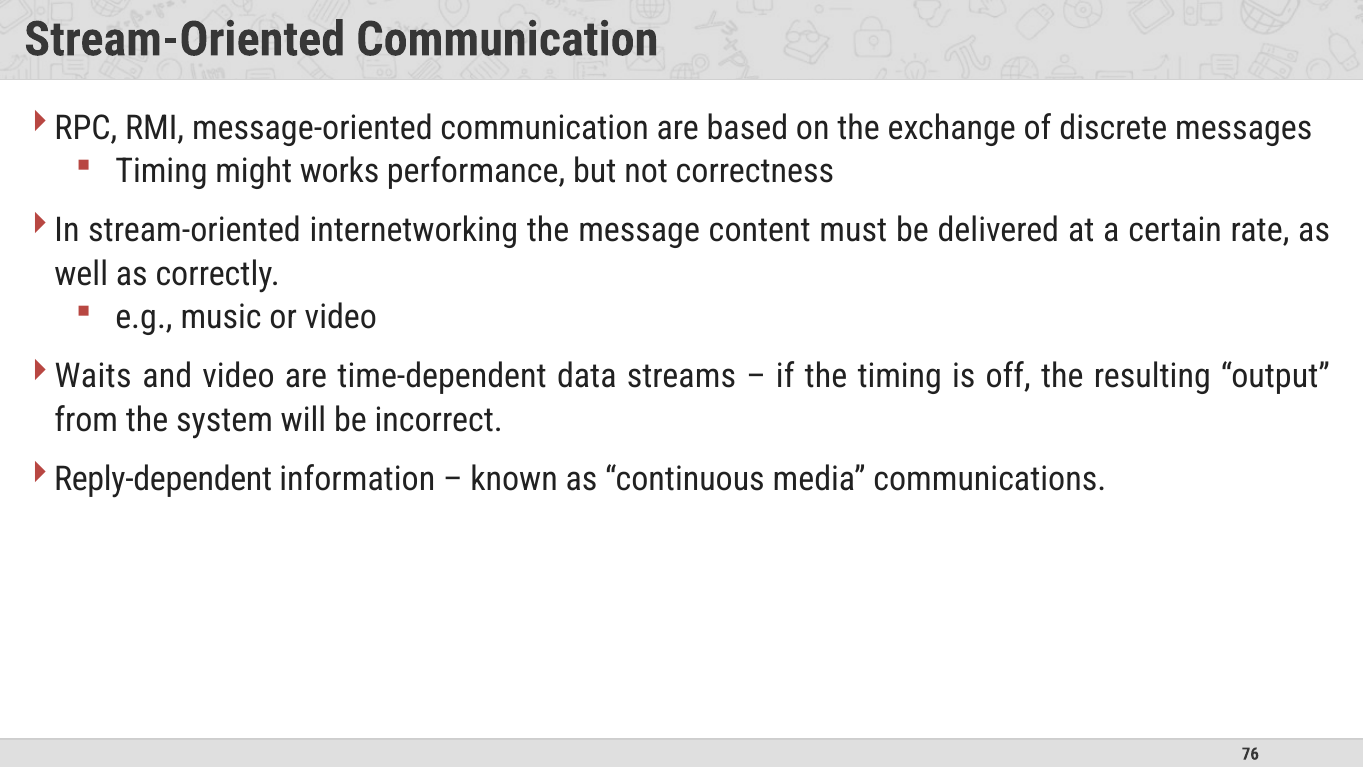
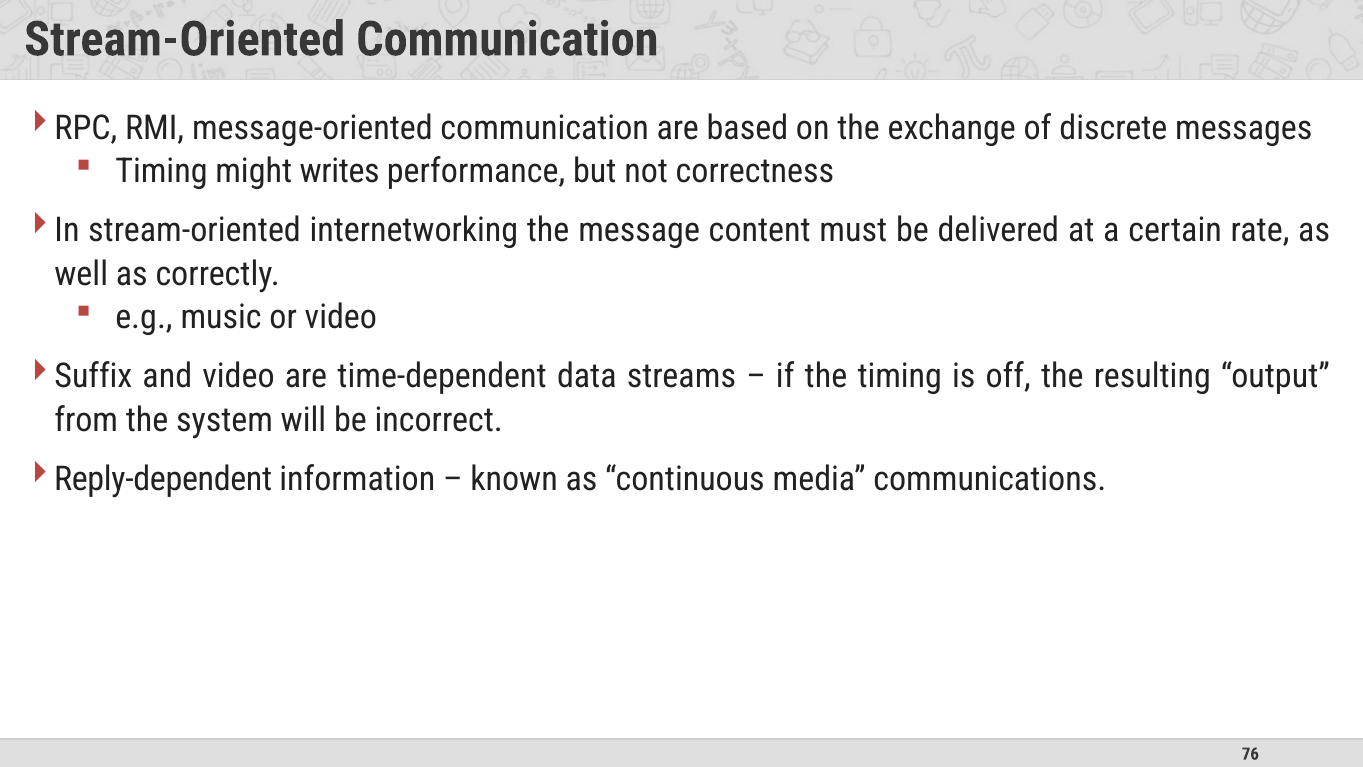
works: works -> writes (340, 171)
Waits: Waits -> Suffix (93, 376)
